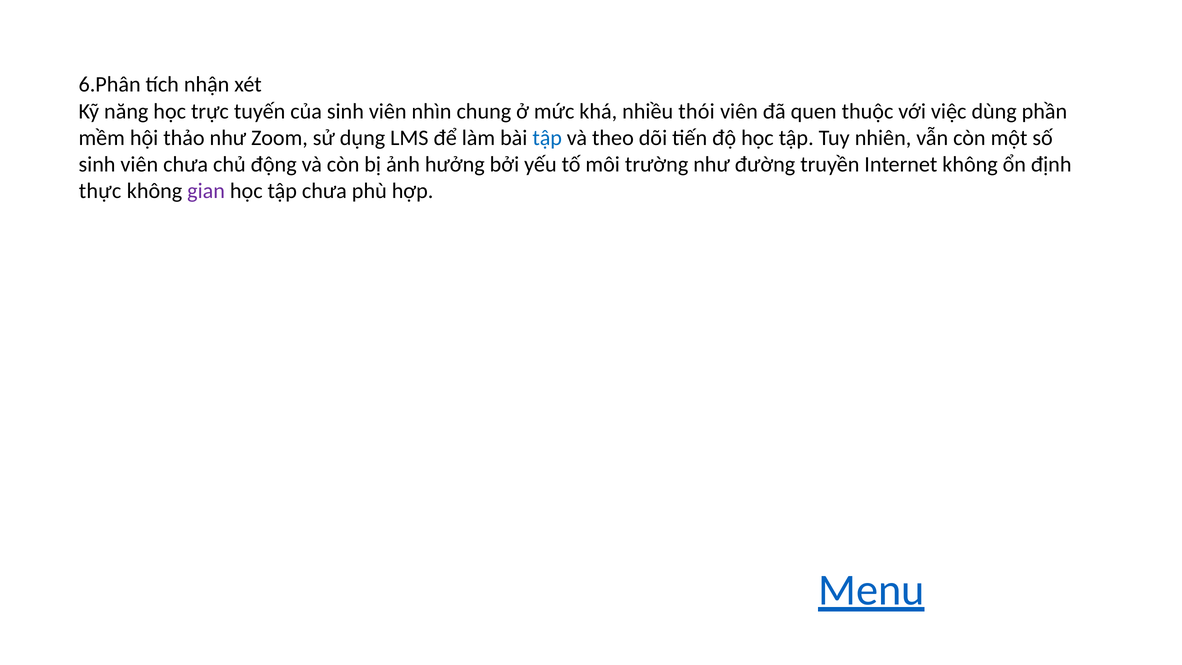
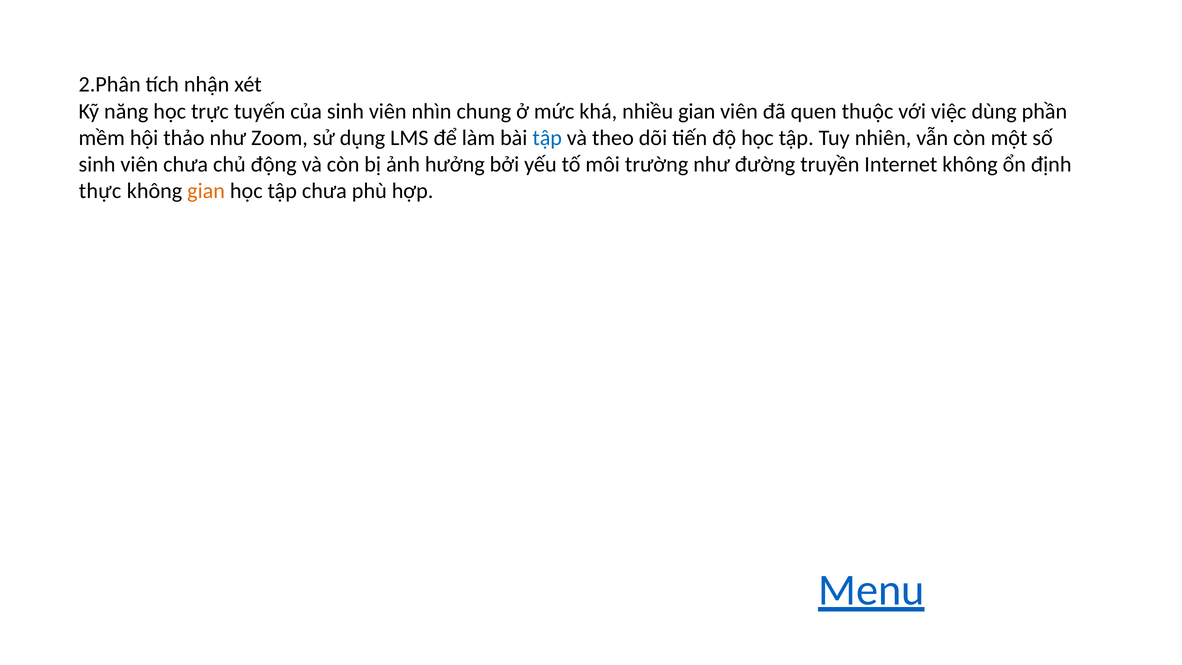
6.Phân: 6.Phân -> 2.Phân (110, 85)
nhiều thói: thói -> gian (697, 111)
gian colour: purple -> orange (206, 191)
